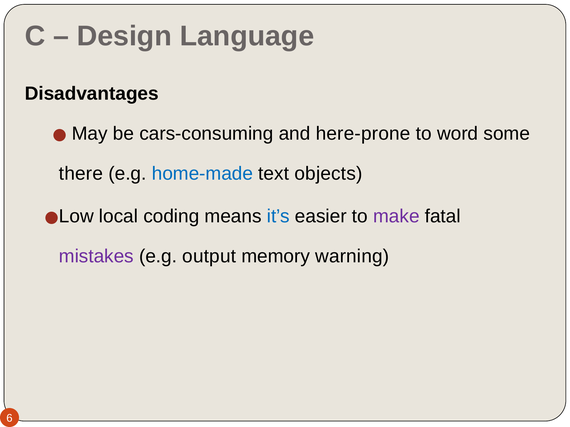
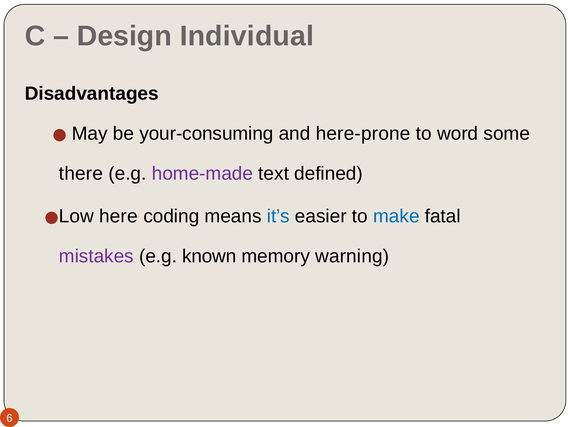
Language: Language -> Individual (247, 36)
cars-consuming: cars-consuming -> your-consuming (206, 134)
home-made colour: blue -> purple (202, 174)
objects: objects -> defined (329, 174)
local: local -> here (118, 216)
make colour: purple -> blue (396, 216)
output: output -> known (209, 256)
